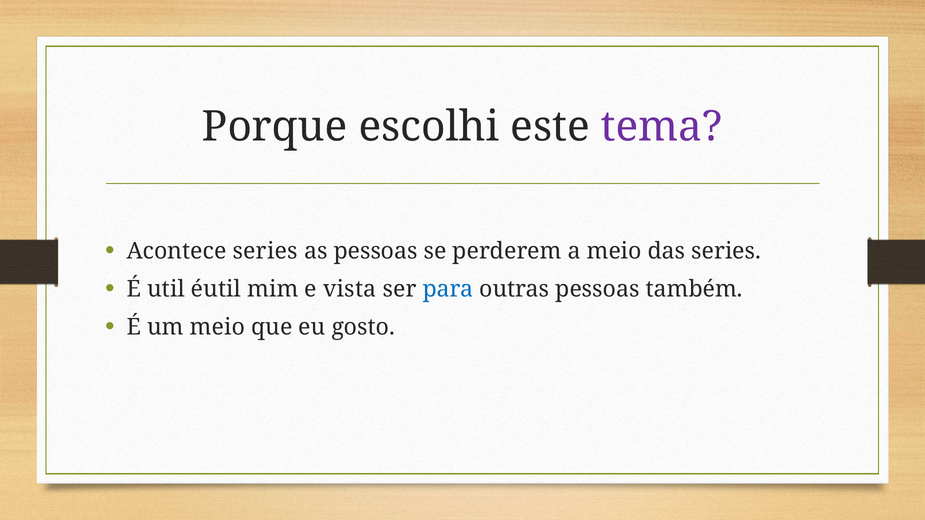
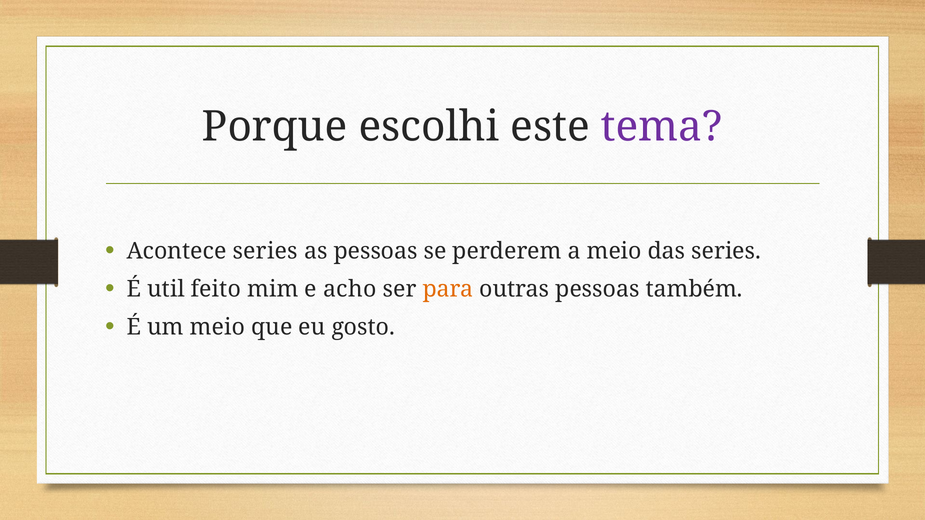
éutil: éutil -> feito (216, 289)
vista: vista -> acho (350, 289)
para colour: blue -> orange (448, 289)
